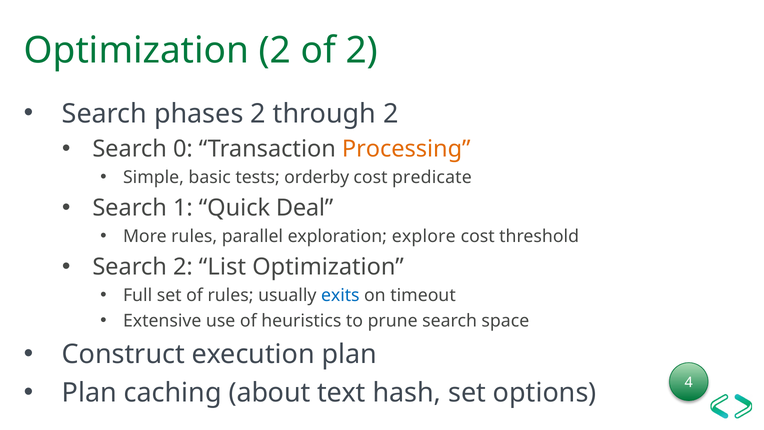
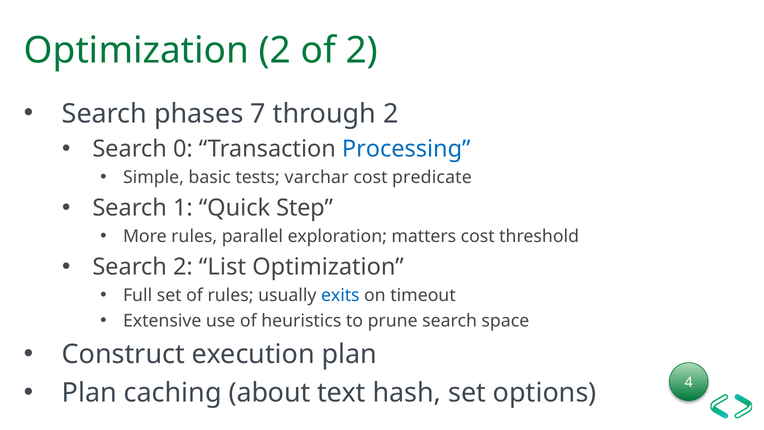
phases 2: 2 -> 7 (258, 114)
Processing colour: orange -> blue (406, 149)
orderby: orderby -> varchar (317, 177)
Deal: Deal -> Step (305, 208)
explore: explore -> matters (424, 236)
